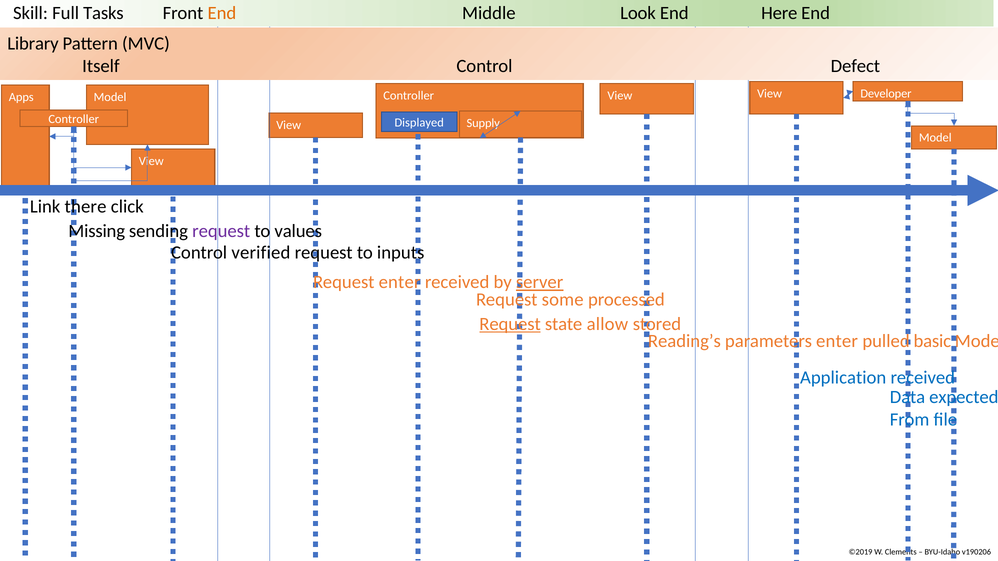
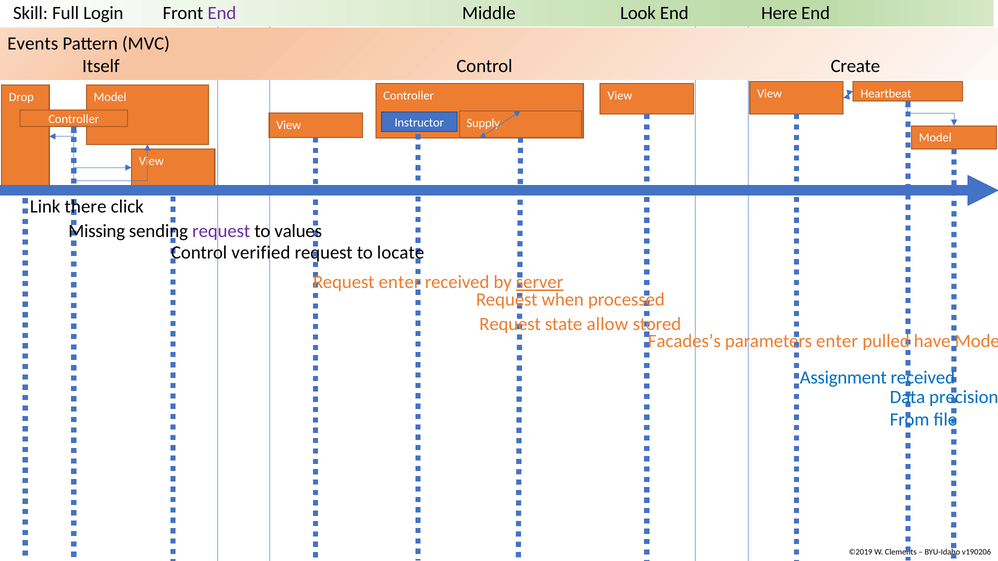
Tasks: Tasks -> Login (103, 13)
End colour: orange -> purple (222, 13)
Library: Library -> Events (33, 44)
Defect: Defect -> Create (855, 66)
Developer: Developer -> Heartbeat (886, 94)
Apps: Apps -> Drop (21, 97)
Displayed: Displayed -> Instructor (419, 123)
inputs: inputs -> locate (401, 253)
some: some -> when (563, 300)
Request underline: present -> none (510, 324)
Reading’s: Reading’s -> Facades’s (684, 342)
basic: basic -> have (932, 342)
Application: Application -> Assignment (843, 378)
expected: expected -> precision (964, 397)
